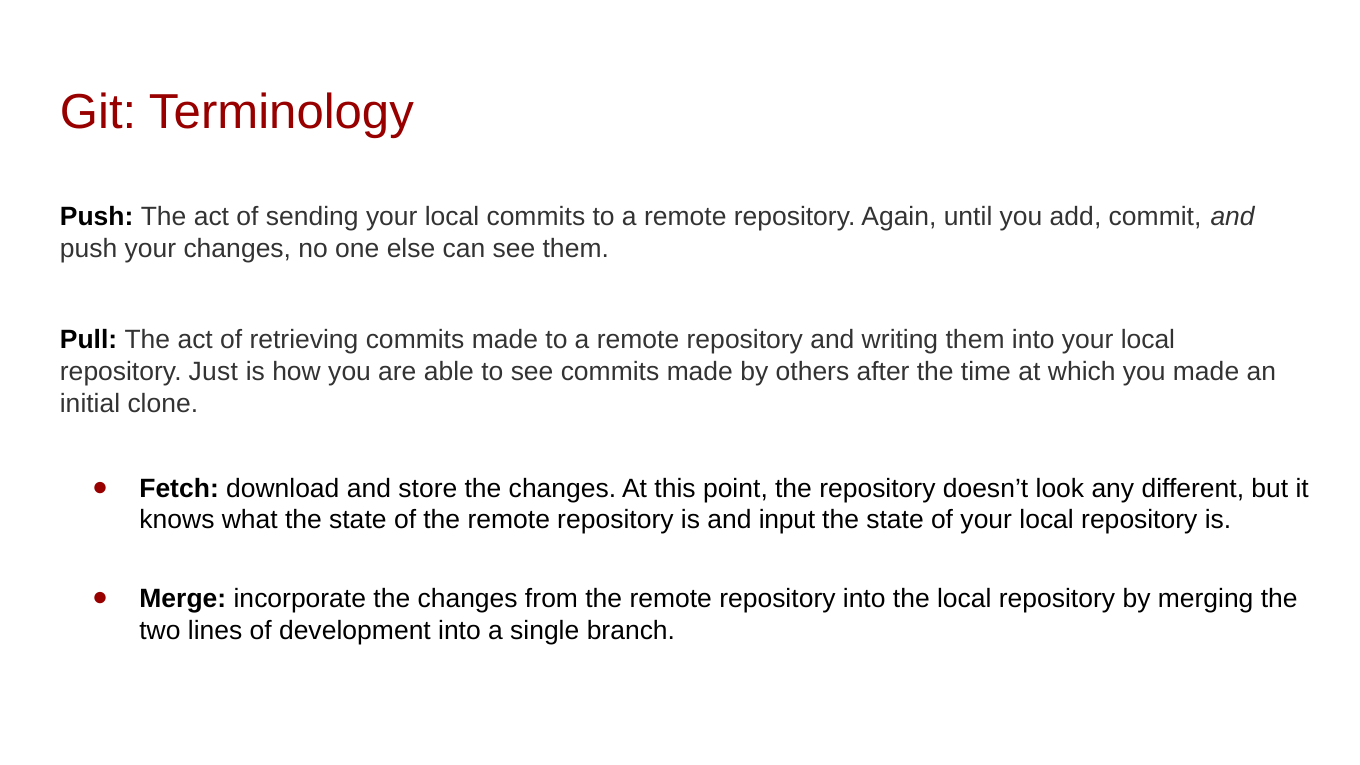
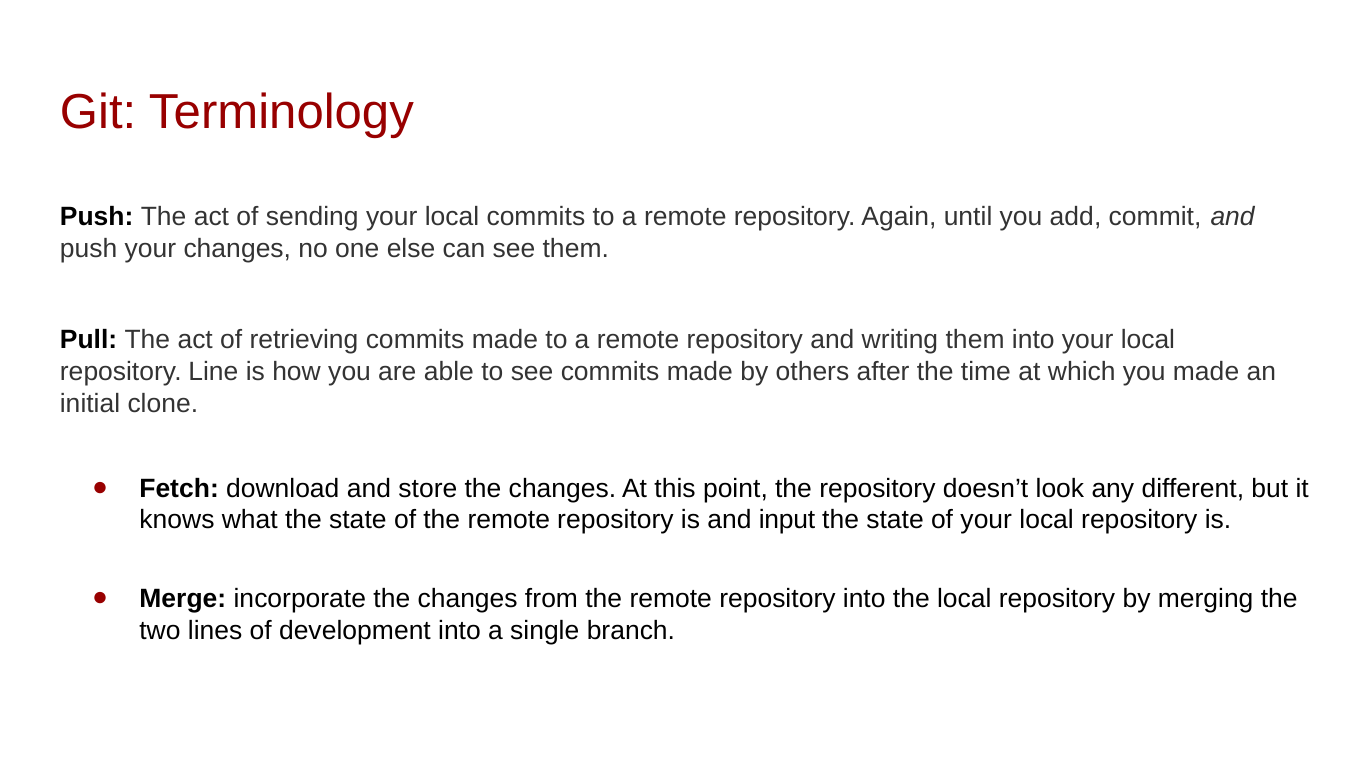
Just: Just -> Line (213, 372)
